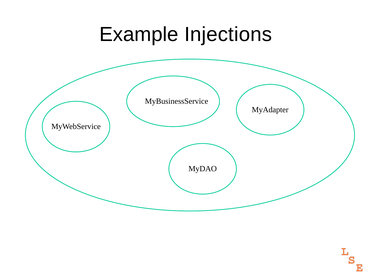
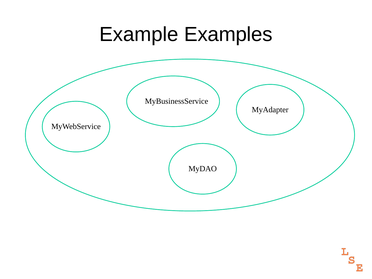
Injections: Injections -> Examples (228, 34)
